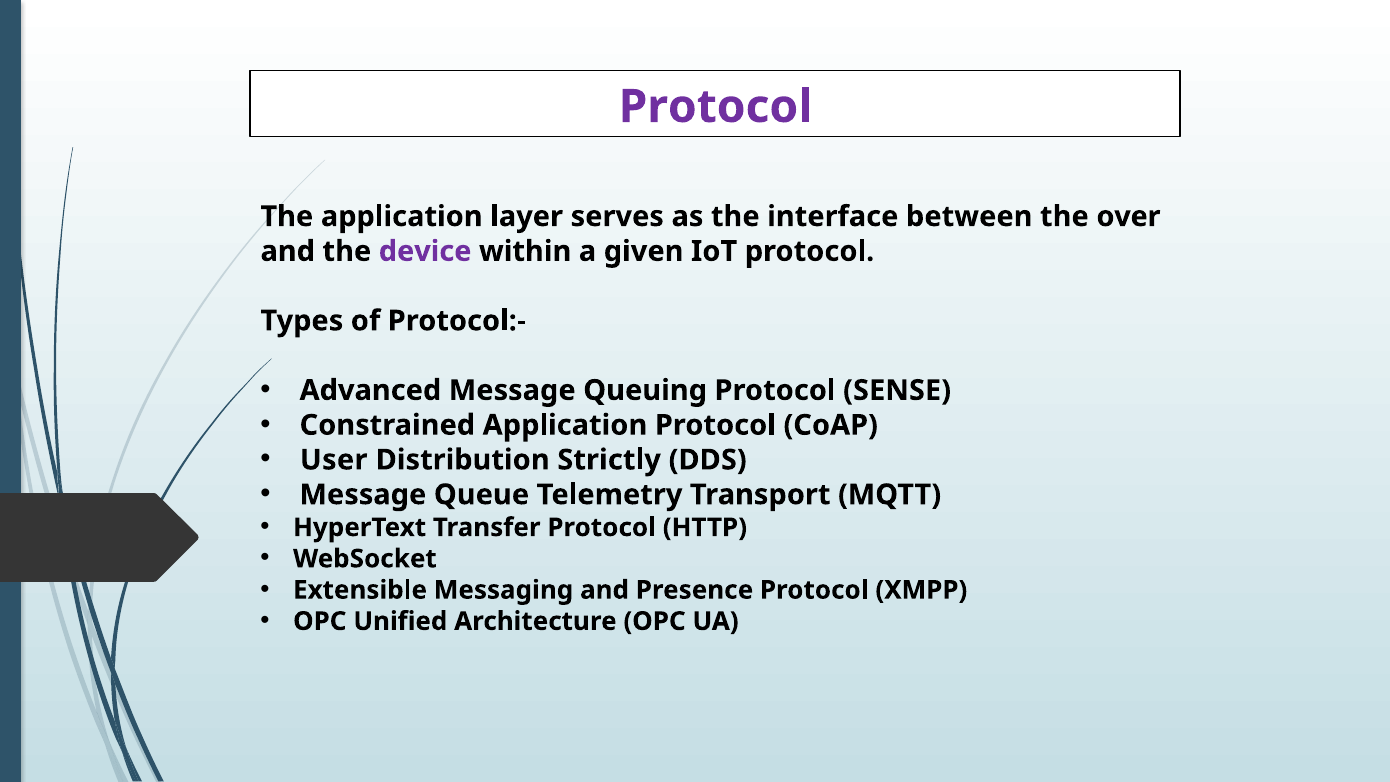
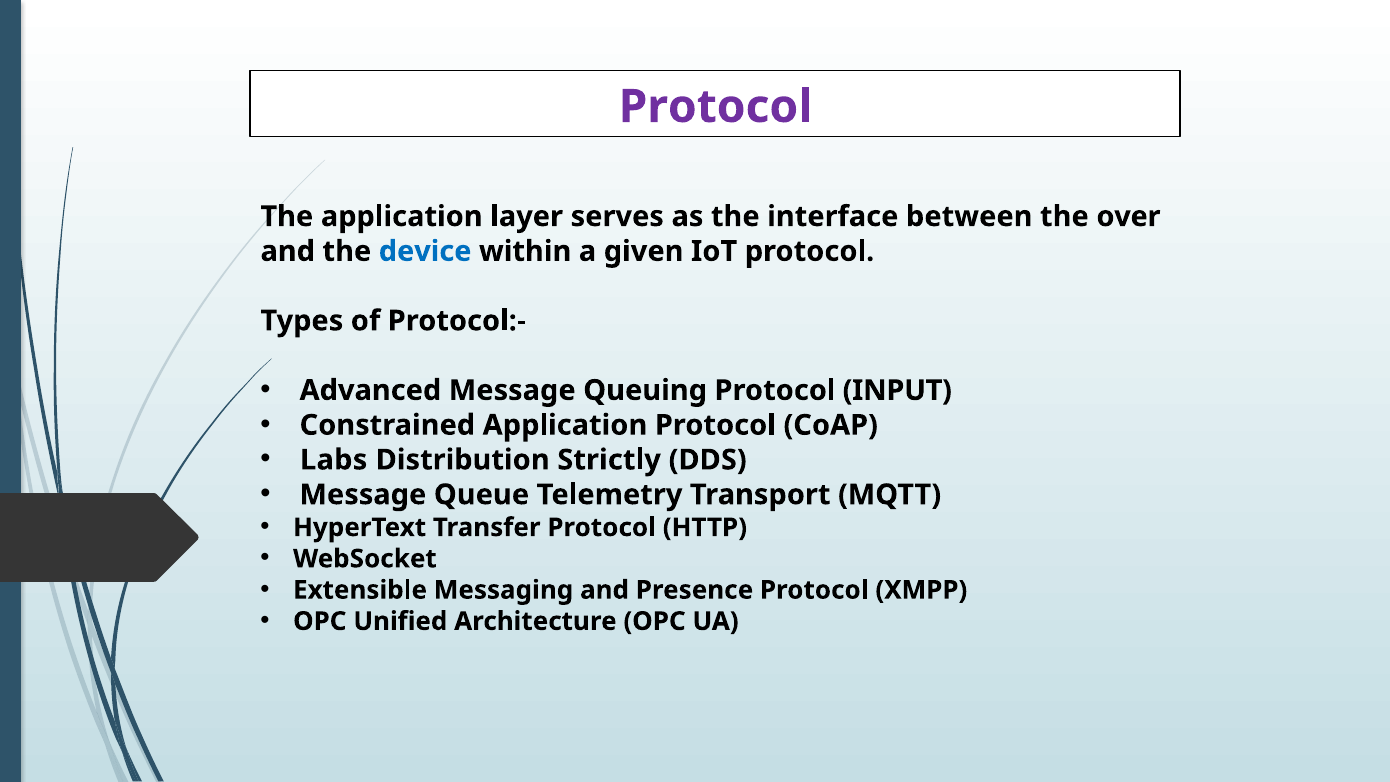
device colour: purple -> blue (425, 251)
SENSE: SENSE -> INPUT (897, 390)
User: User -> Labs (334, 460)
